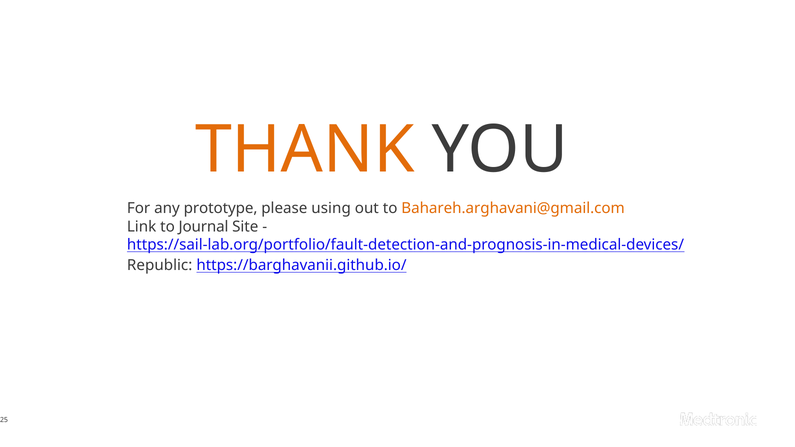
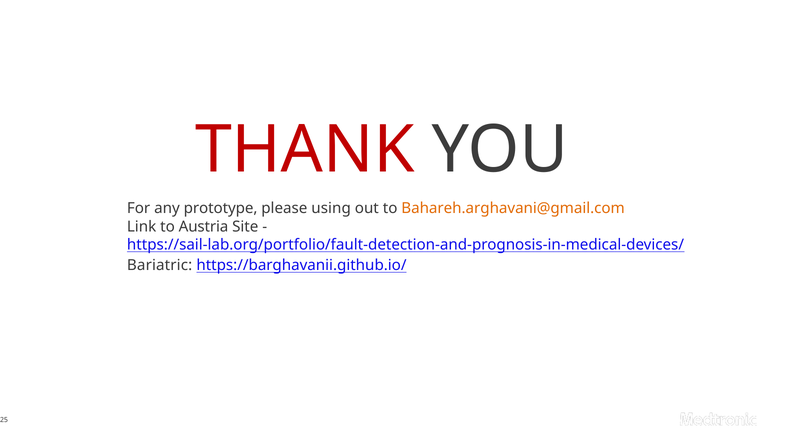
THANK colour: orange -> red (305, 150)
Journal: Journal -> Austria (204, 227)
Republic: Republic -> Bariatric (160, 266)
